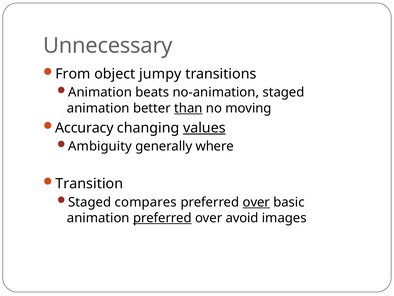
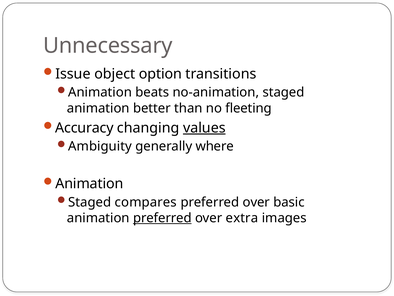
From: From -> Issue (73, 74)
jumpy: jumpy -> option (160, 74)
than underline: present -> none (188, 108)
moving: moving -> fleeting (249, 108)
Transition: Transition -> Animation (89, 183)
over underline: present -> none (256, 202)
avoid: avoid -> extra (242, 218)
